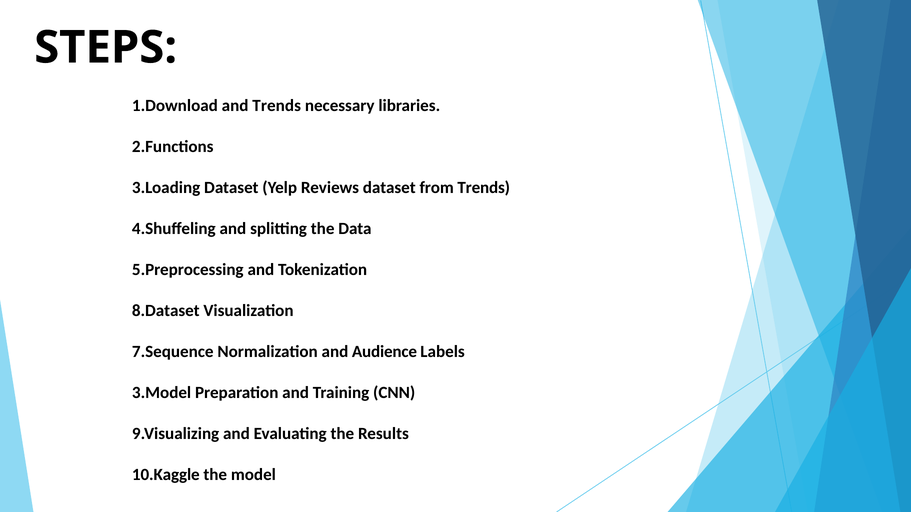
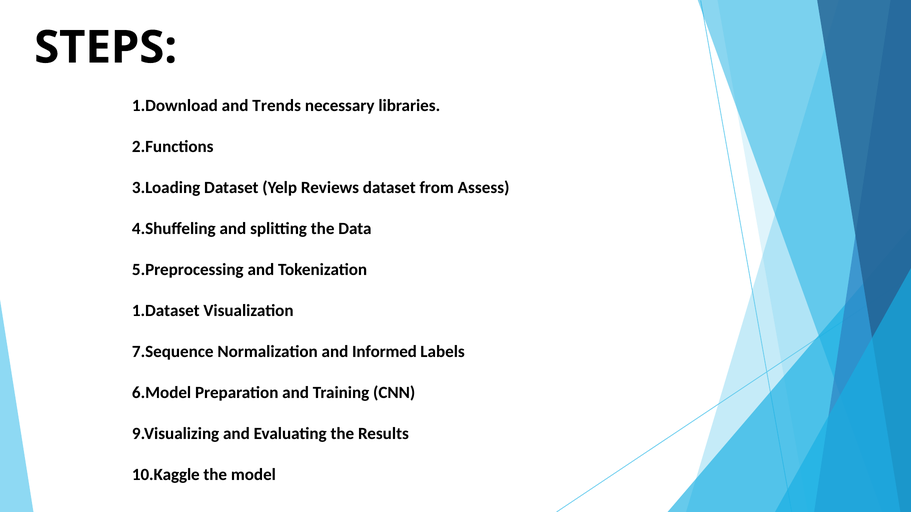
from Trends: Trends -> Assess (484, 188)
8.Dataset: 8.Dataset -> 1.Dataset (166, 311)
Audience: Audience -> Informed (384, 352)
3.Model: 3.Model -> 6.Model (162, 393)
